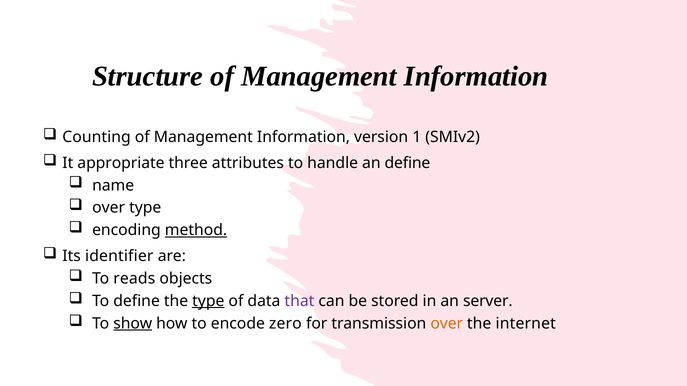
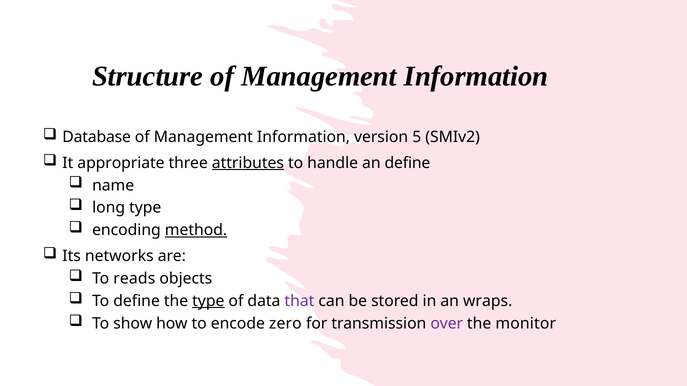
Counting: Counting -> Database (97, 137)
1: 1 -> 5 (417, 137)
attributes underline: none -> present (248, 163)
over: over -> long (109, 208)
identifier: identifier -> networks (119, 256)
server: server -> wraps (488, 301)
show underline: present -> none (133, 324)
over colour: orange -> purple (447, 324)
internet: internet -> monitor (526, 324)
